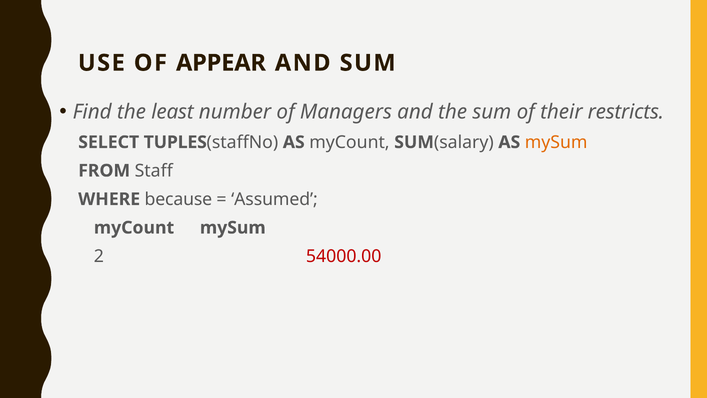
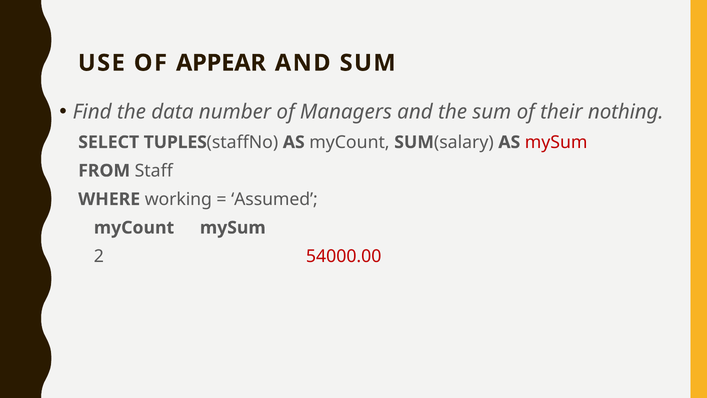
least: least -> data (172, 112)
restricts: restricts -> nothing (626, 112)
mySum colour: orange -> red (556, 142)
because: because -> working (178, 199)
